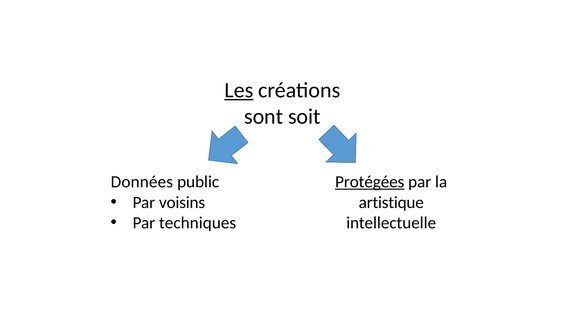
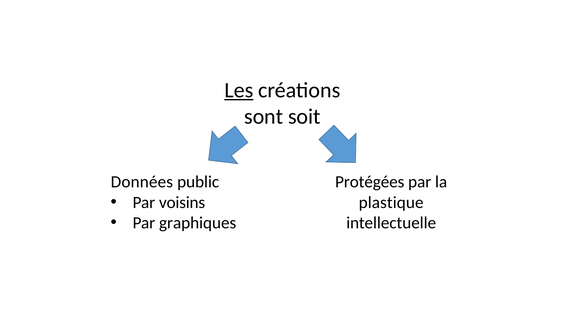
Protégées underline: present -> none (370, 182)
artistique: artistique -> plastique (391, 203)
techniques: techniques -> graphiques (198, 223)
